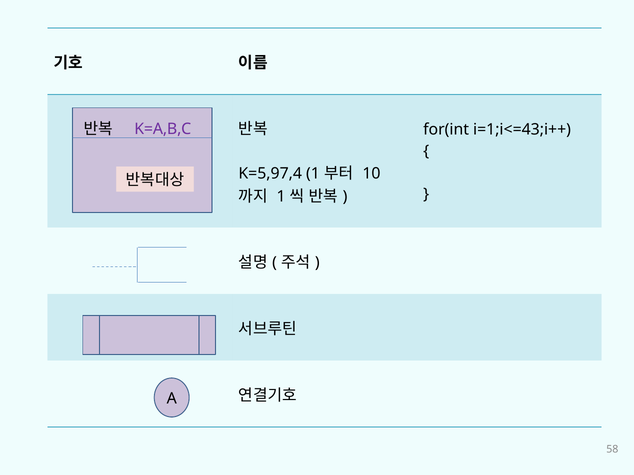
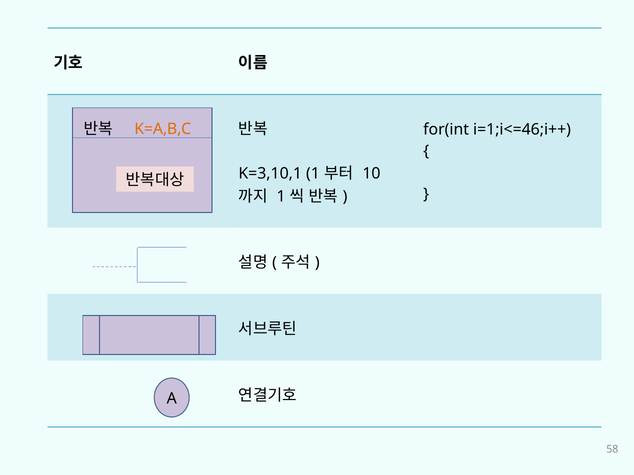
K=A,B,C colour: purple -> orange (163, 129)
i=1;i<=43;i++: i=1;i<=43;i++ -> i=1;i<=46;i++ (522, 130)
K=5,97,4: K=5,97,4 -> K=3,10,1 (270, 174)
